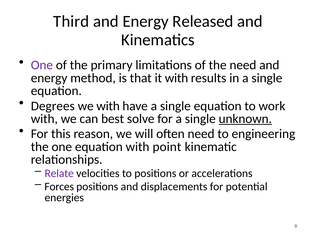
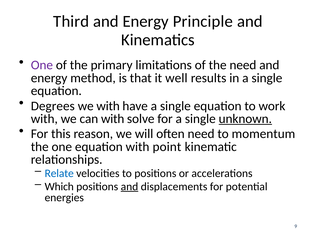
Released: Released -> Principle (203, 21)
it with: with -> well (176, 78)
can best: best -> with (113, 119)
engineering: engineering -> momentum (263, 134)
Relate colour: purple -> blue (59, 173)
Forces: Forces -> Which (59, 187)
and underline: none -> present (129, 187)
